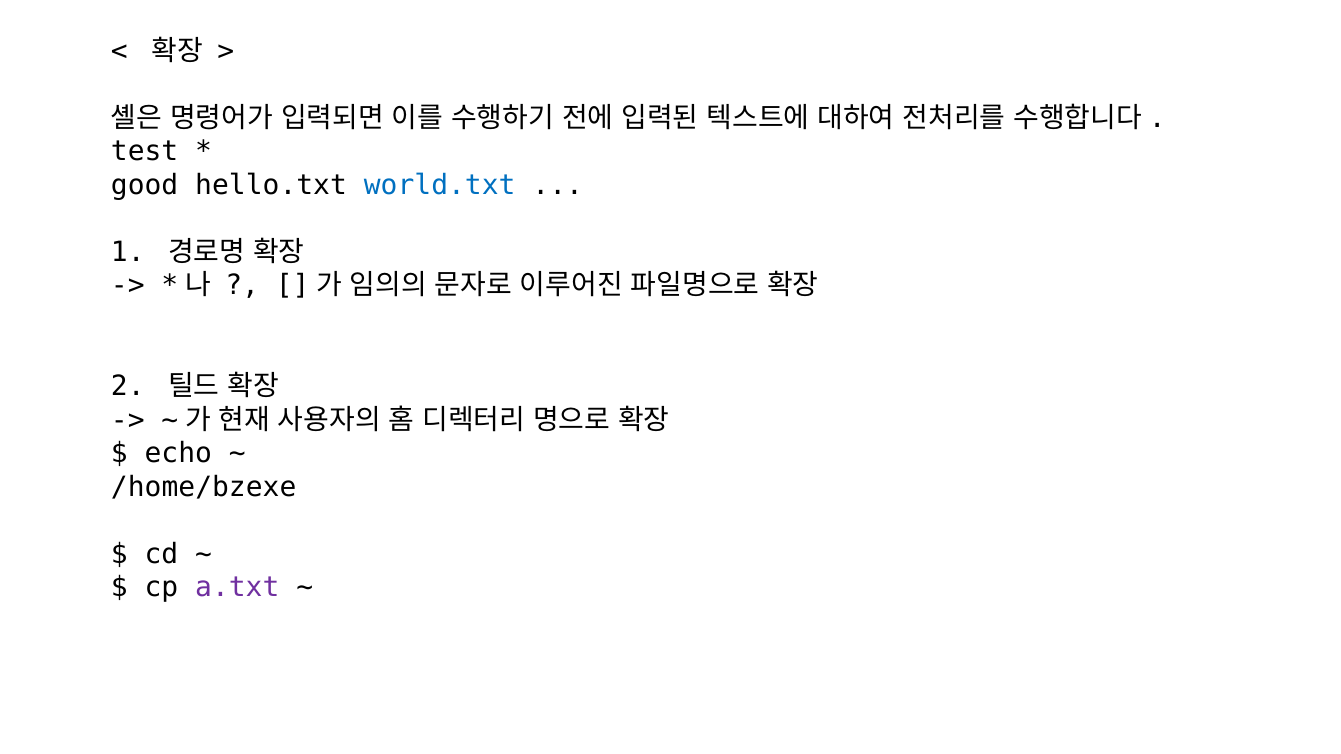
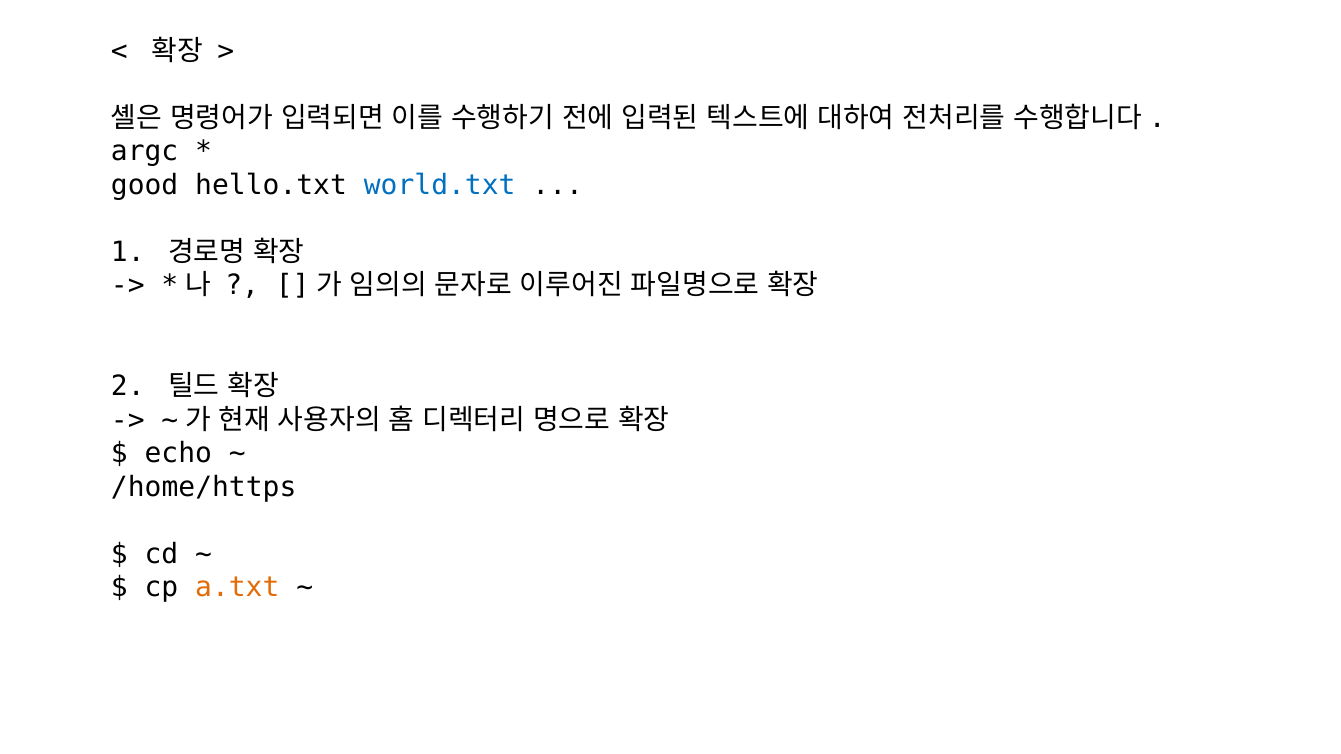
test: test -> argc (145, 152)
/home/bzexe: /home/bzexe -> /home/https (204, 487)
a.txt colour: purple -> orange (237, 588)
